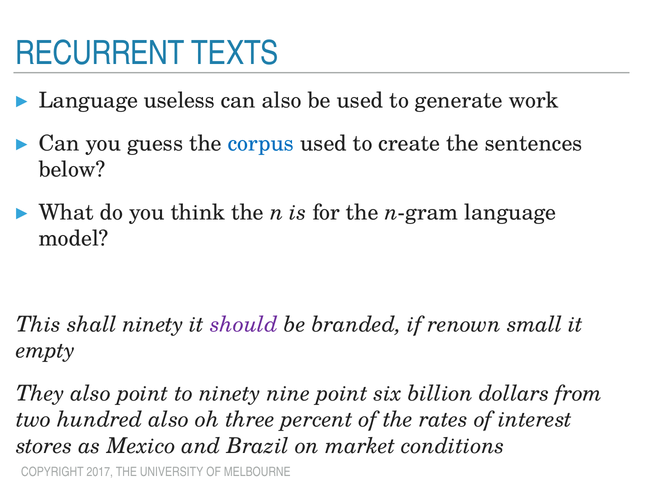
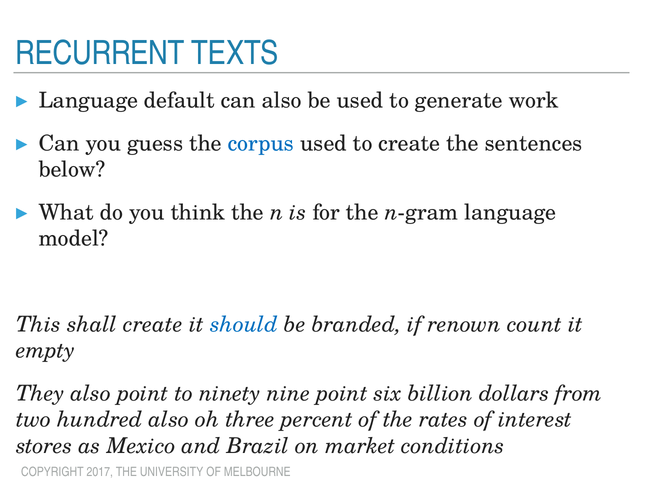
useless: useless -> default (179, 101)
shall ninety: ninety -> create (153, 324)
should colour: purple -> blue (244, 324)
small: small -> count (535, 324)
